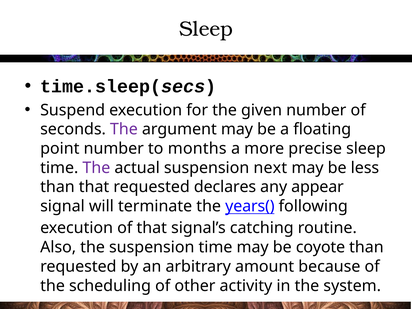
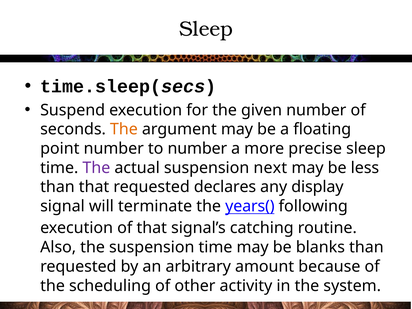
The colour: purple -> orange (124, 129)
to months: months -> number (197, 149)
appear: appear -> display (317, 187)
coyote: coyote -> blanks (320, 247)
